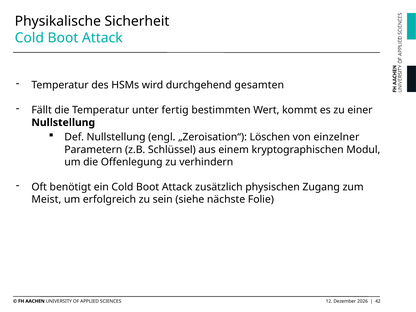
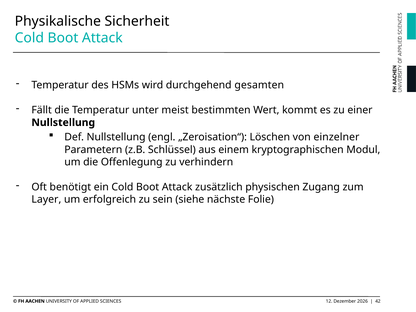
fertig: fertig -> meist (175, 110)
Meist: Meist -> Layer (46, 200)
